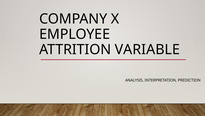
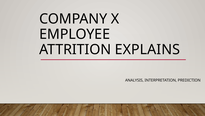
VARIABLE: VARIABLE -> EXPLAINS (147, 49)
